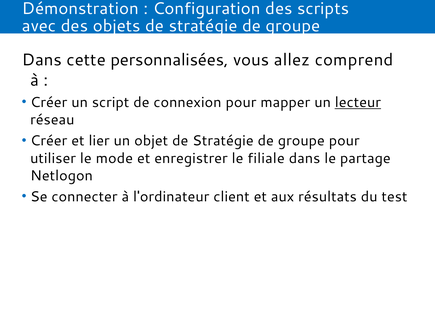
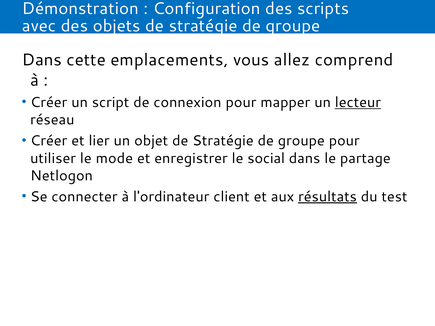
personnalisées: personnalisées -> emplacements (169, 60)
filiale: filiale -> social (266, 158)
résultats underline: none -> present (328, 197)
